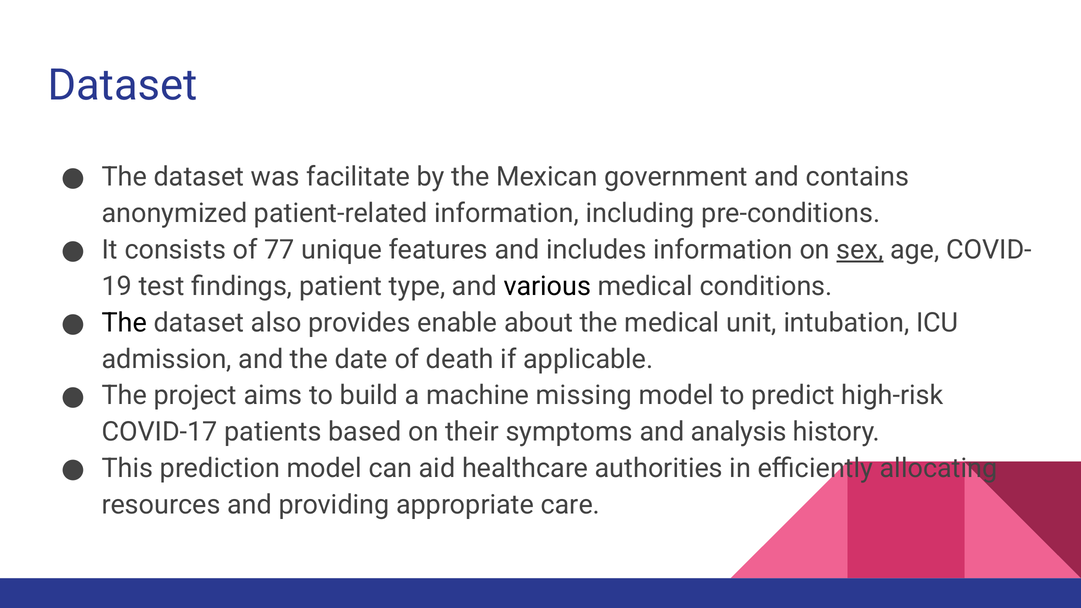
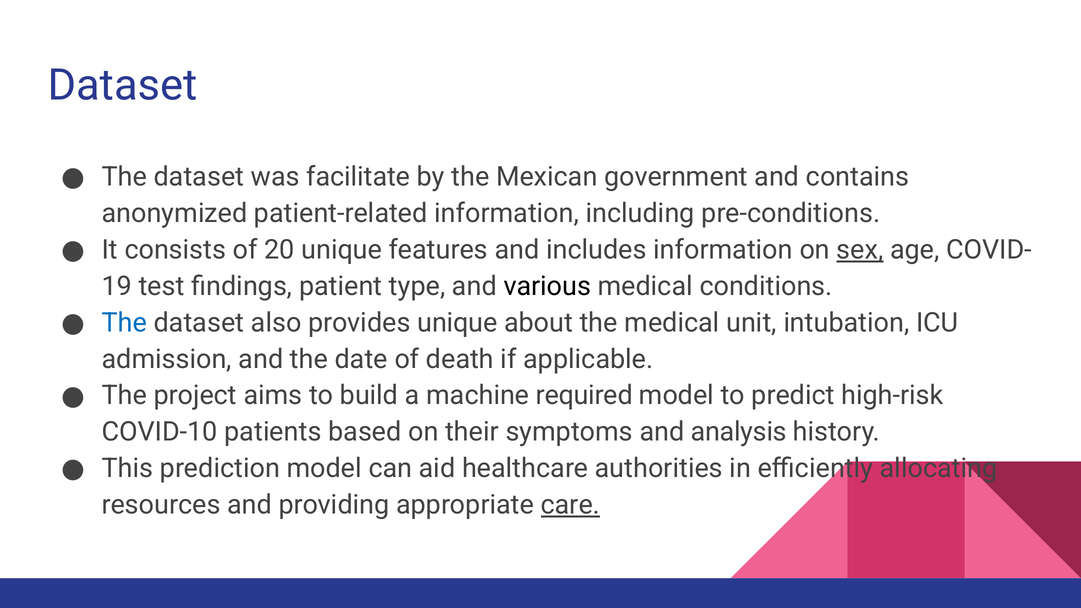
77: 77 -> 20 (279, 250)
The colour: black -> blue (124, 323)
provides enable: enable -> unique (457, 323)
missing: missing -> required (584, 396)
COVID-17: COVID-17 -> COVID-10 (160, 432)
care underline: none -> present (570, 505)
